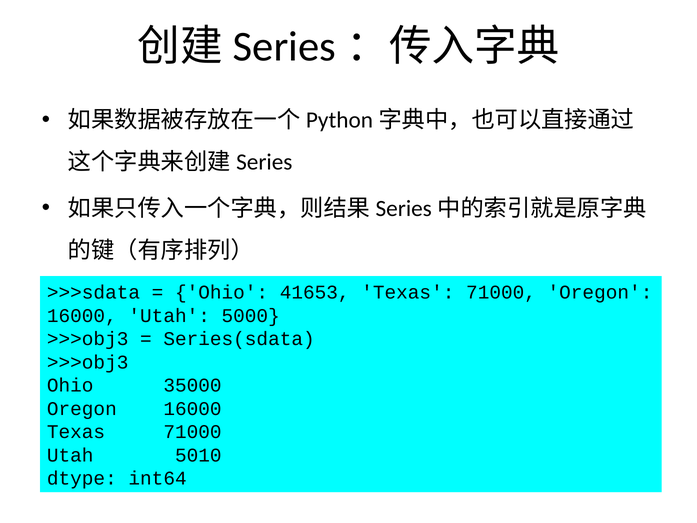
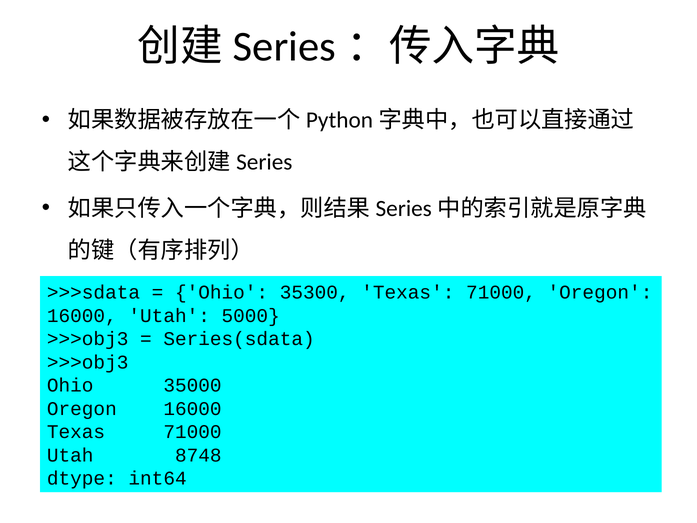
41653: 41653 -> 35300 (315, 292)
5010: 5010 -> 8748 (198, 455)
